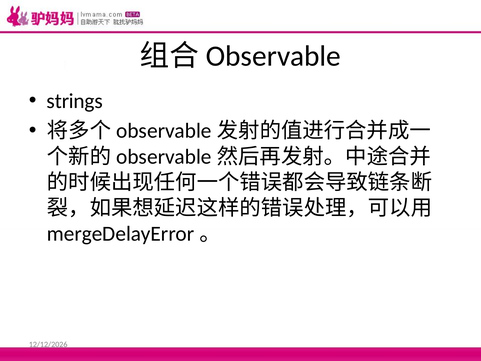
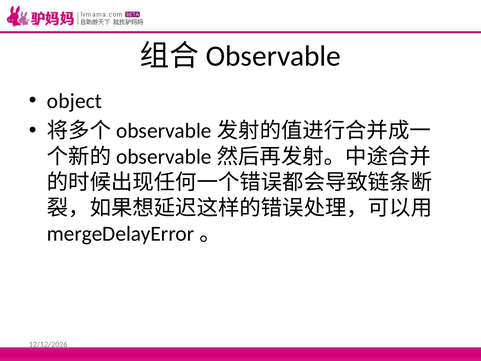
strings: strings -> object (75, 101)
